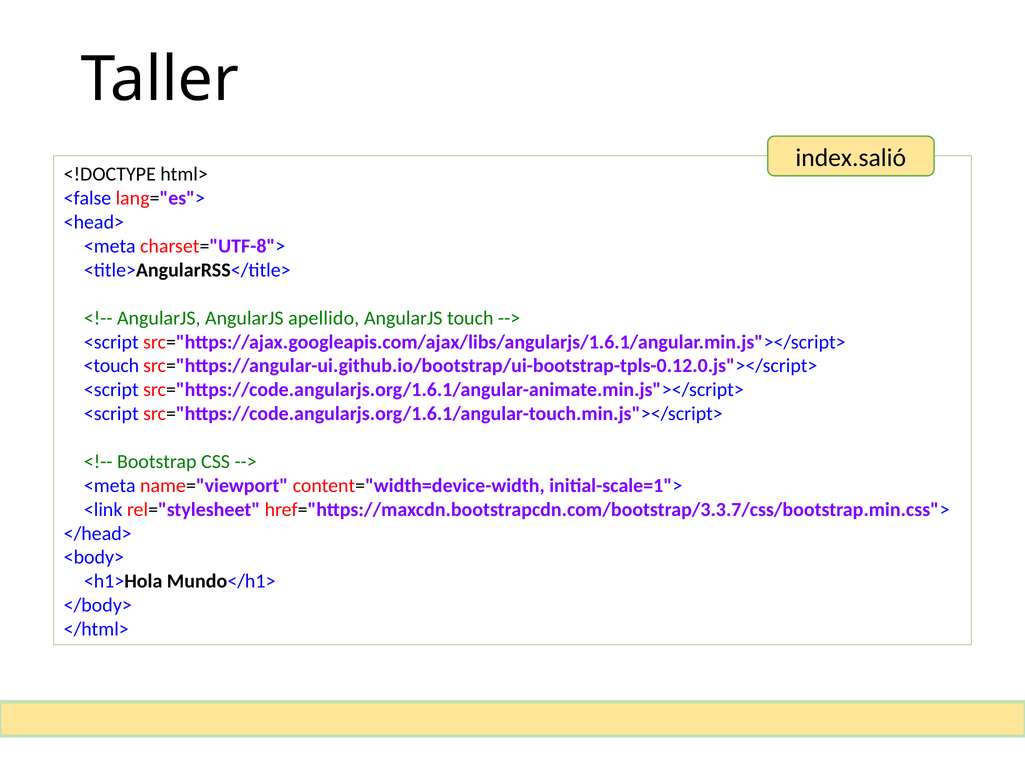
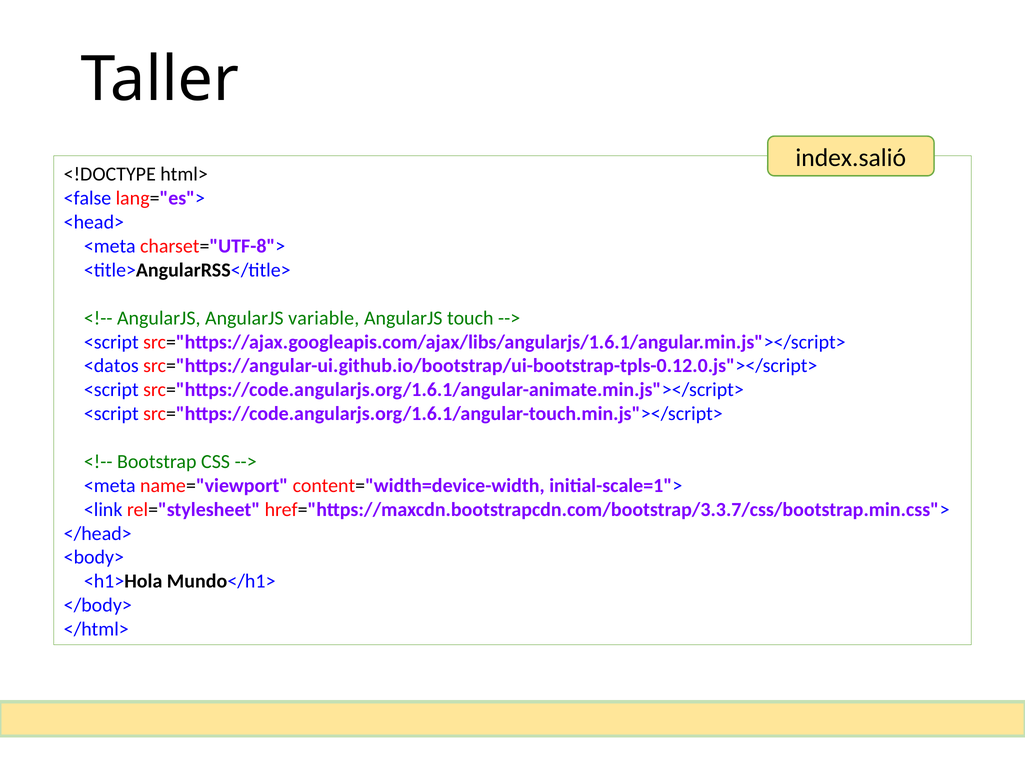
apellido: apellido -> variable (324, 318)
<touch: <touch -> <datos (111, 366)
